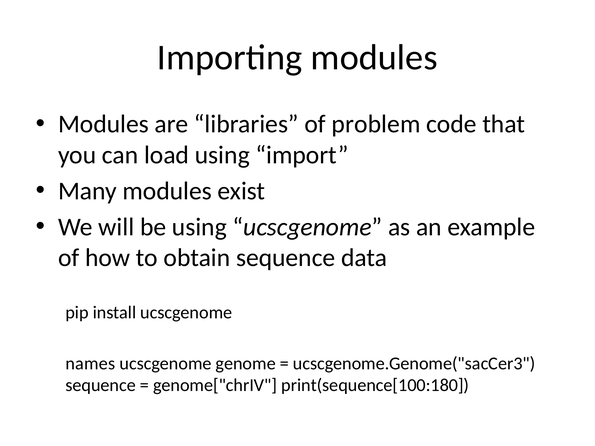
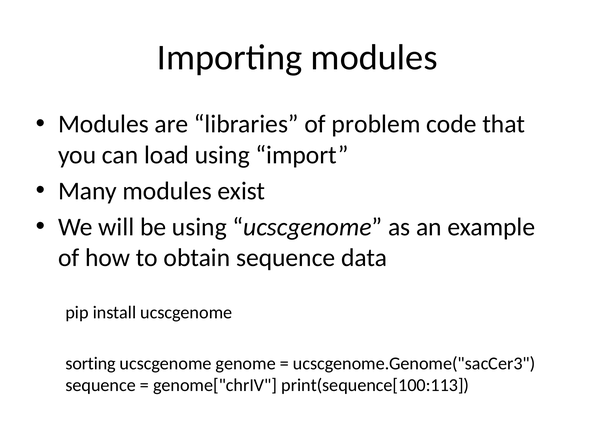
names: names -> sorting (91, 364)
print(sequence[100:180: print(sequence[100:180 -> print(sequence[100:113 (375, 385)
